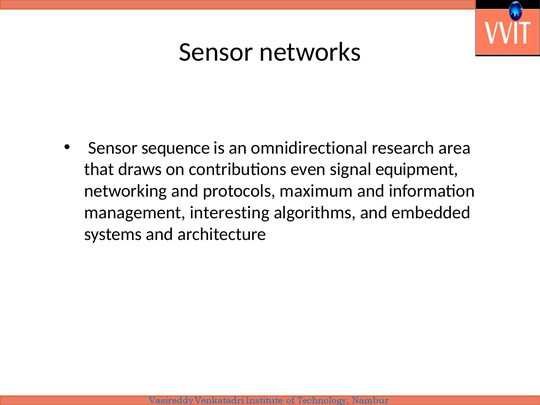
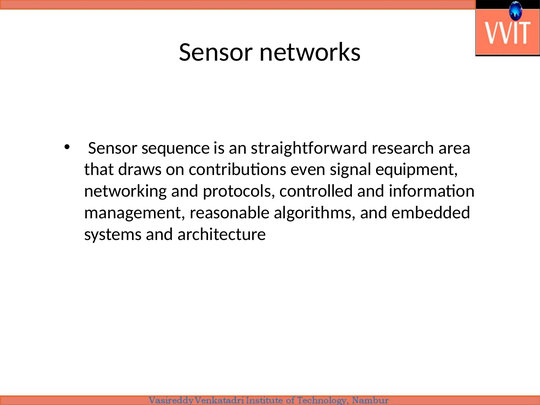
omnidirectional: omnidirectional -> straightforward (309, 148)
maximum: maximum -> controlled (316, 191)
interesting: interesting -> reasonable (230, 213)
